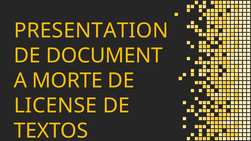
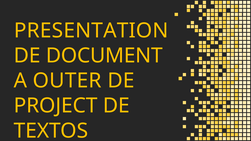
MORTE: MORTE -> OUTER (67, 81)
LICENSE: LICENSE -> PROJECT (56, 106)
